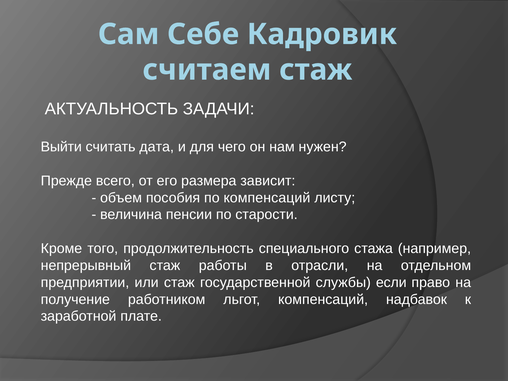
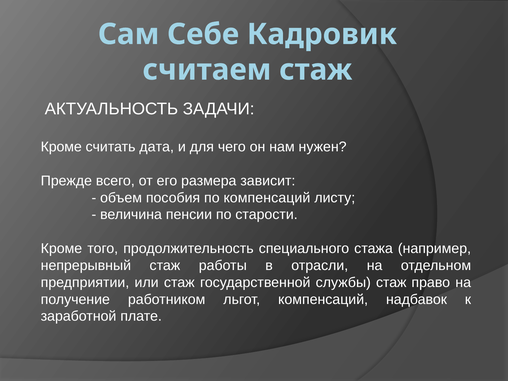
Выйти: Выйти -> Кроме (61, 147)
службы если: если -> стаж (391, 282)
